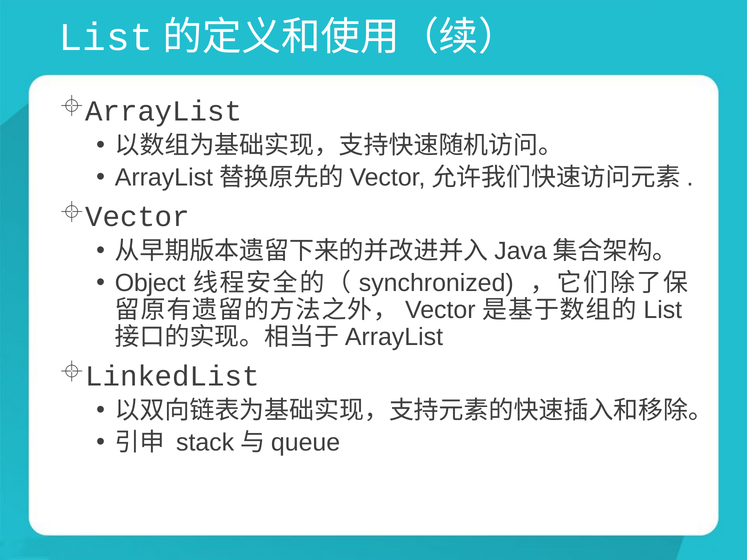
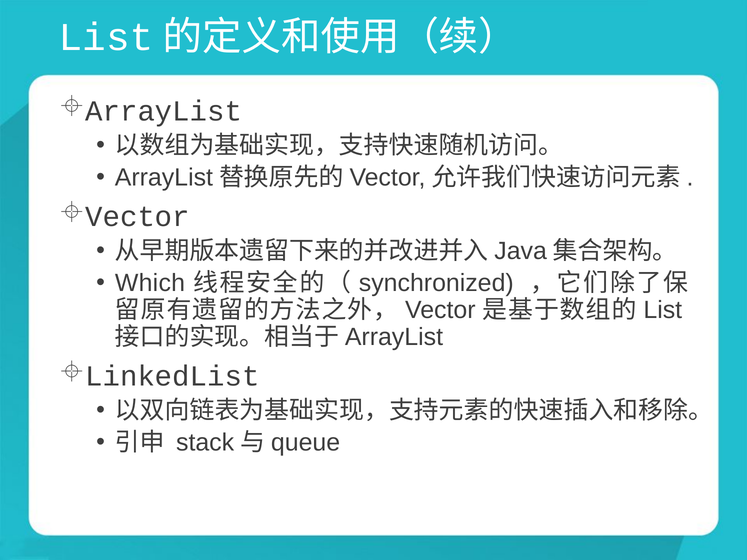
Object: Object -> Which (150, 283)
